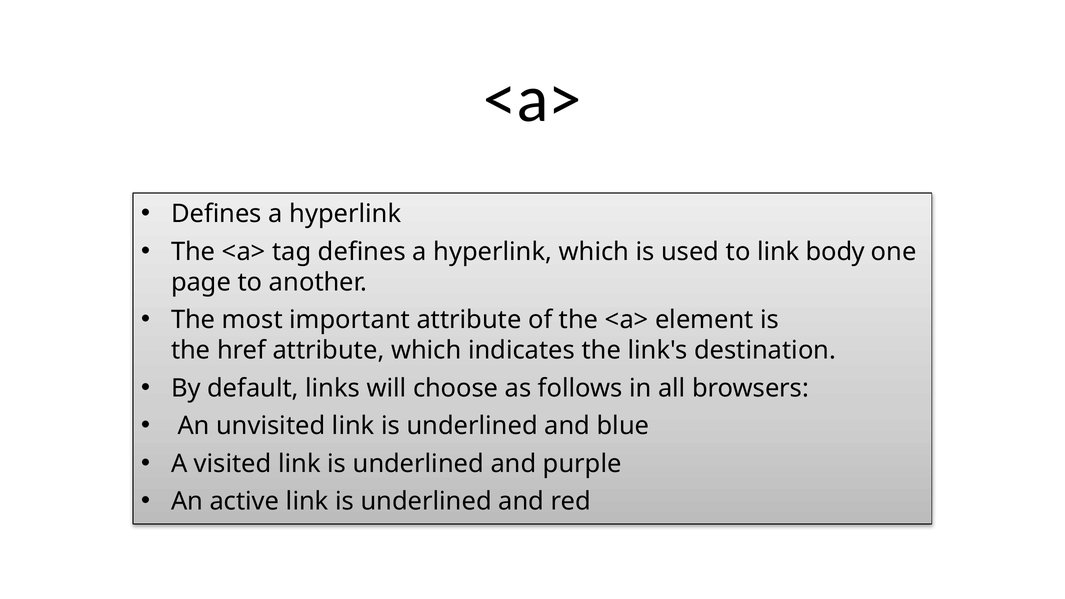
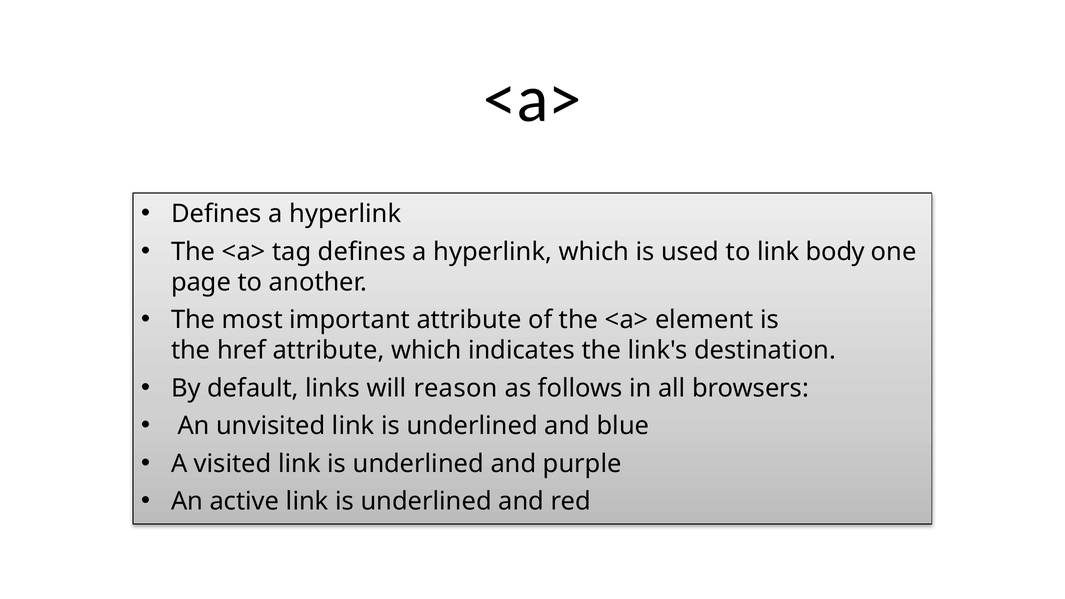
choose: choose -> reason (456, 388)
